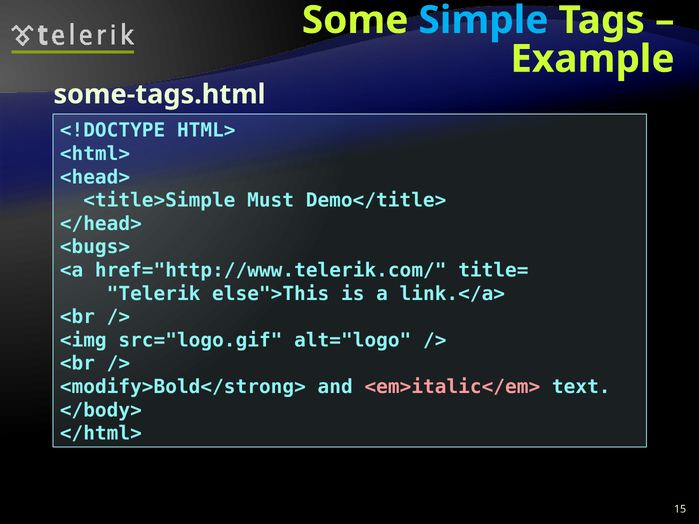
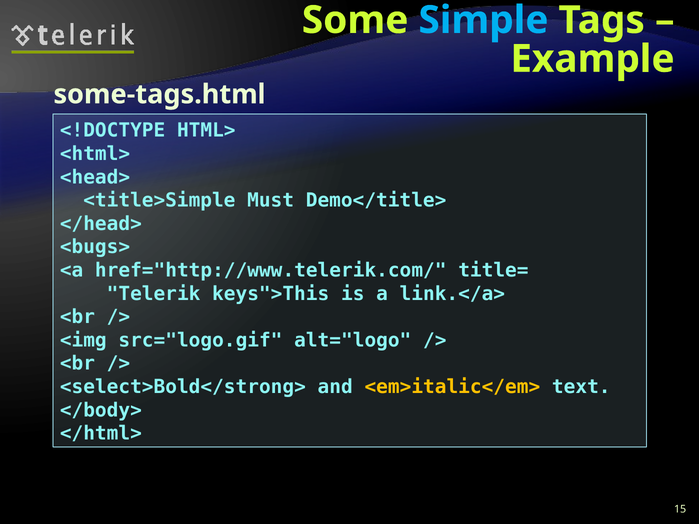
else">This: else">This -> keys">This (271, 294)
<modify>Bold</strong>: <modify>Bold</strong> -> <select>Bold</strong> (183, 387)
<em>italic</em> colour: pink -> yellow (452, 387)
